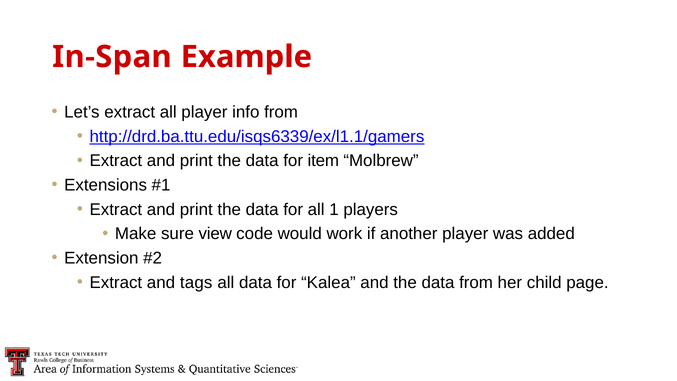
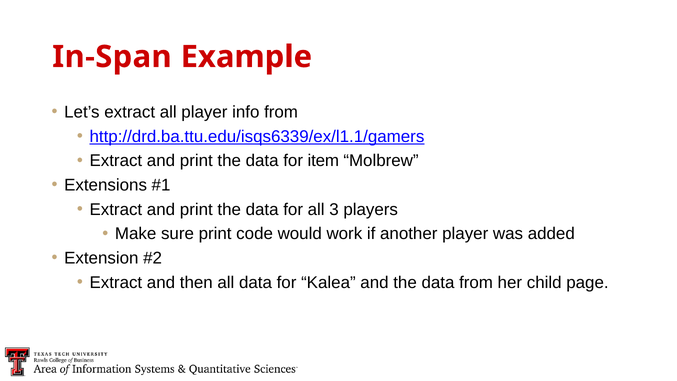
1: 1 -> 3 (334, 209)
sure view: view -> print (215, 234)
tags: tags -> then (196, 282)
